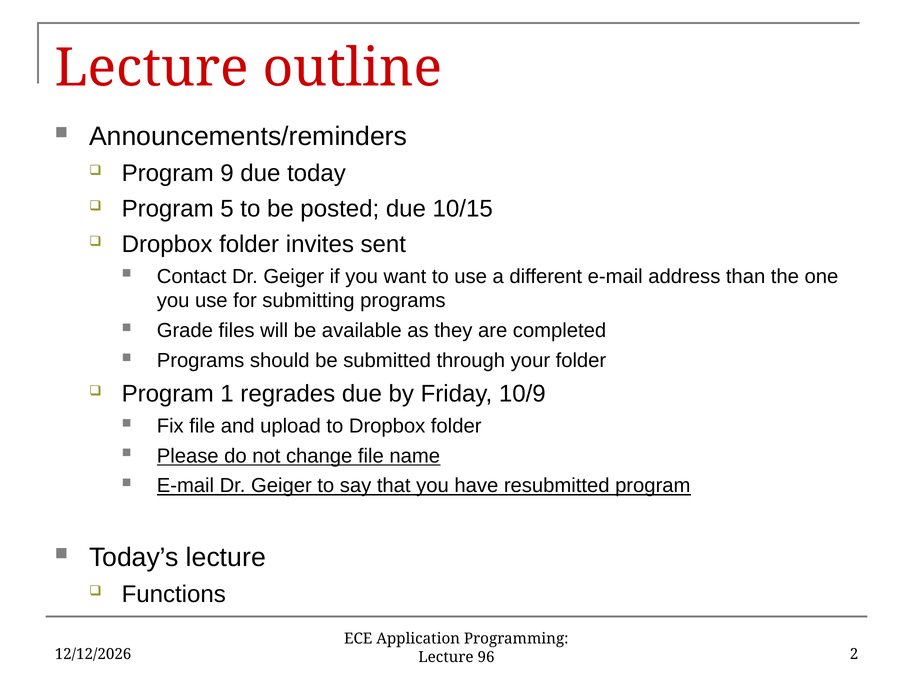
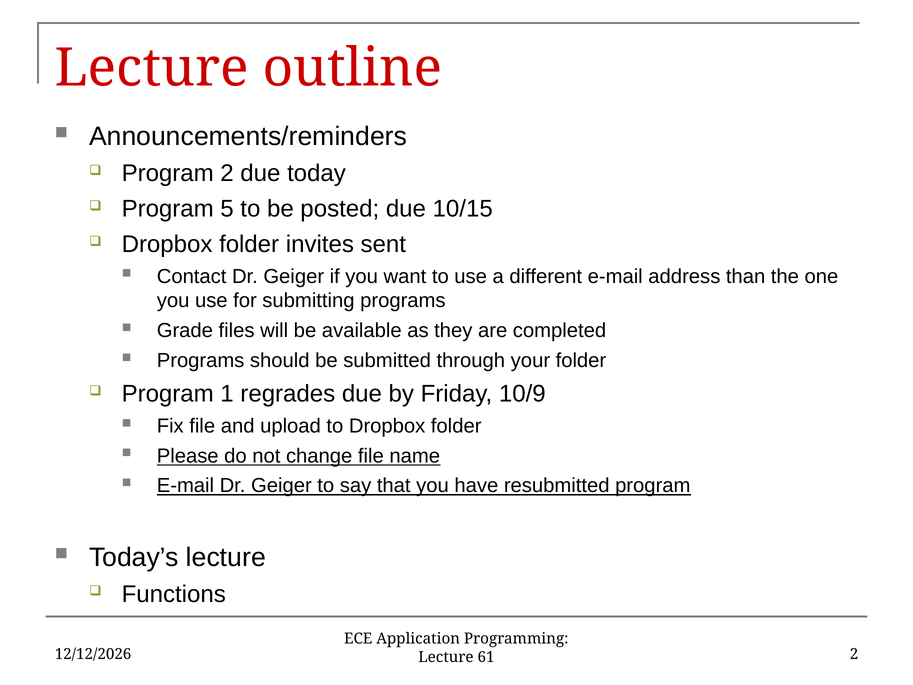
Program 9: 9 -> 2 (227, 173)
96: 96 -> 61 (486, 657)
